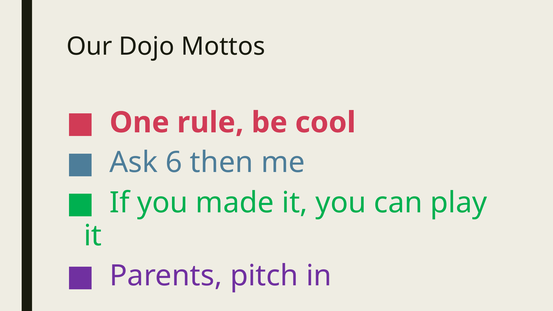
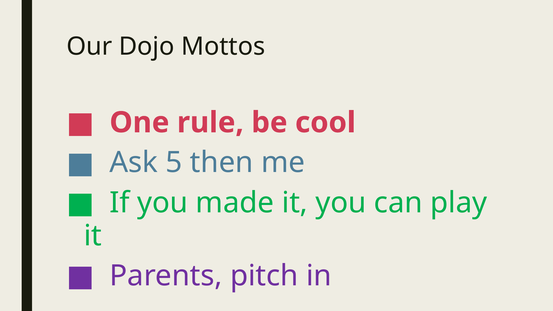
6: 6 -> 5 (174, 163)
